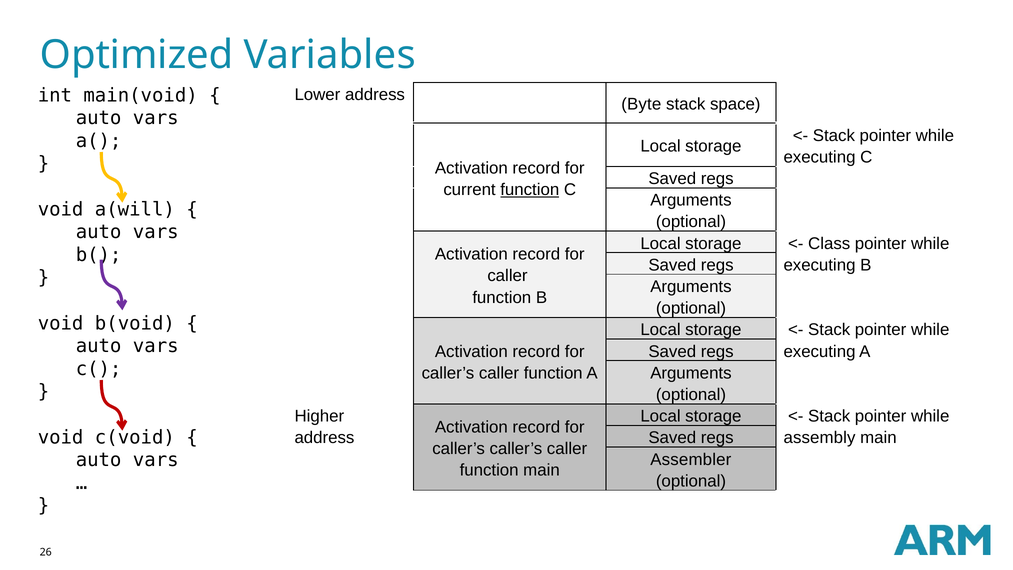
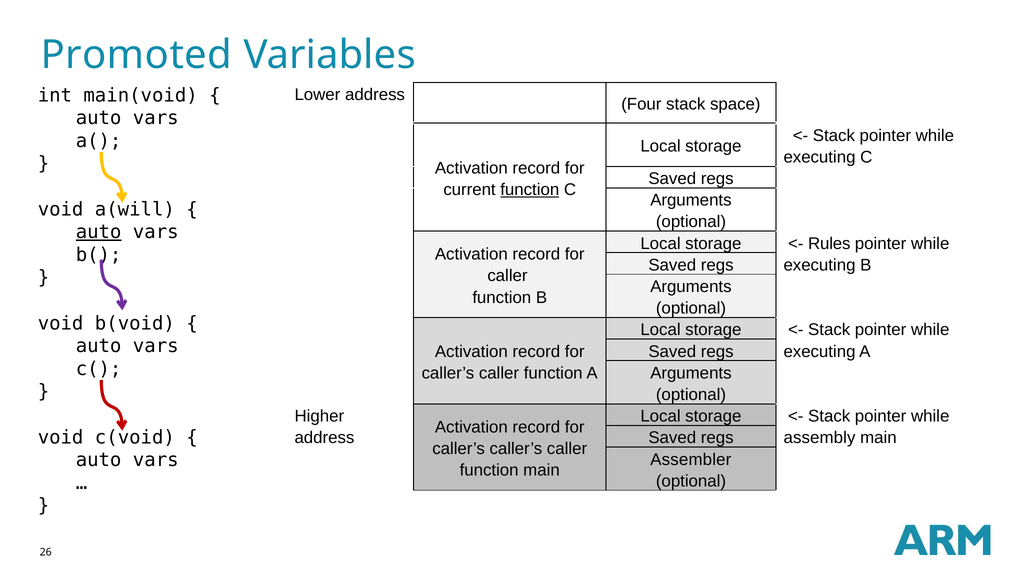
Optimized: Optimized -> Promoted (136, 55)
Byte: Byte -> Four (641, 104)
auto underline: none -> present (99, 232)
Class: Class -> Rules (829, 244)
